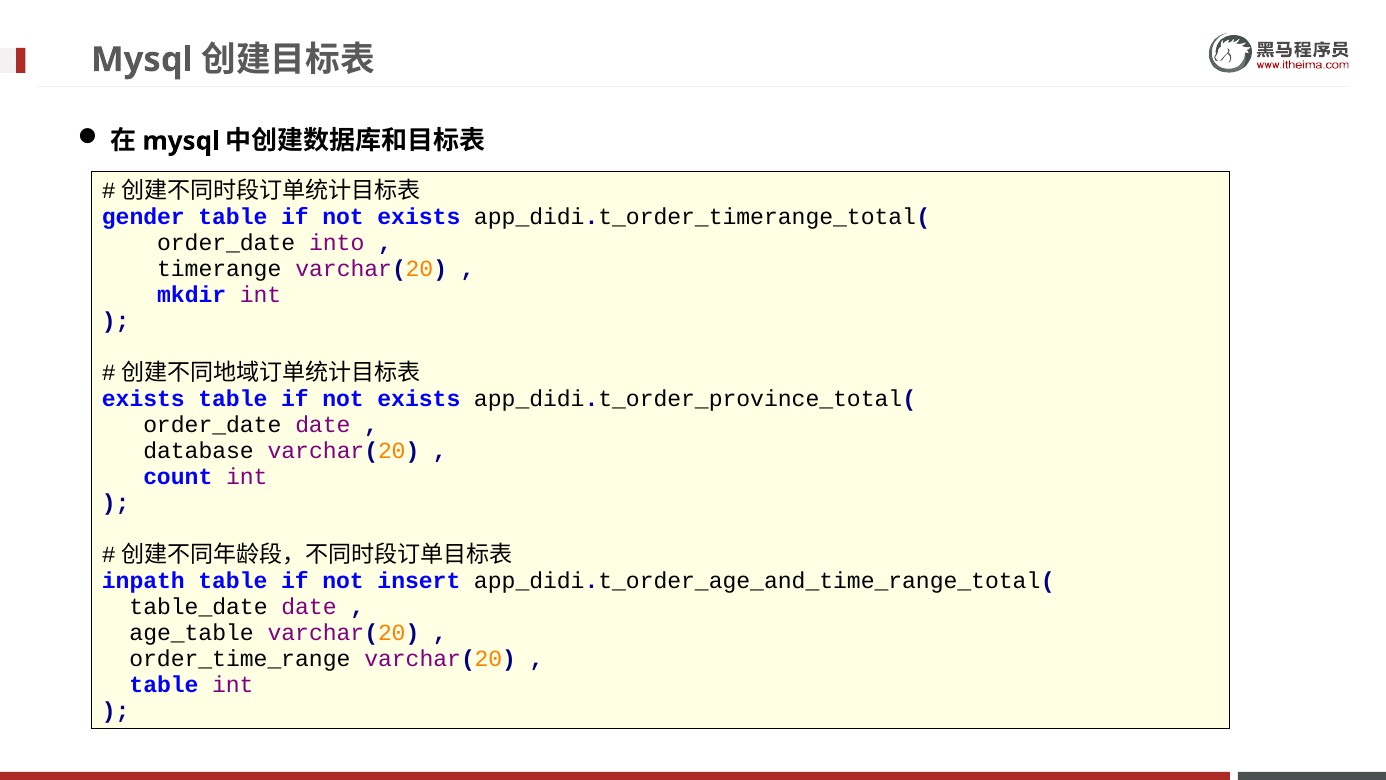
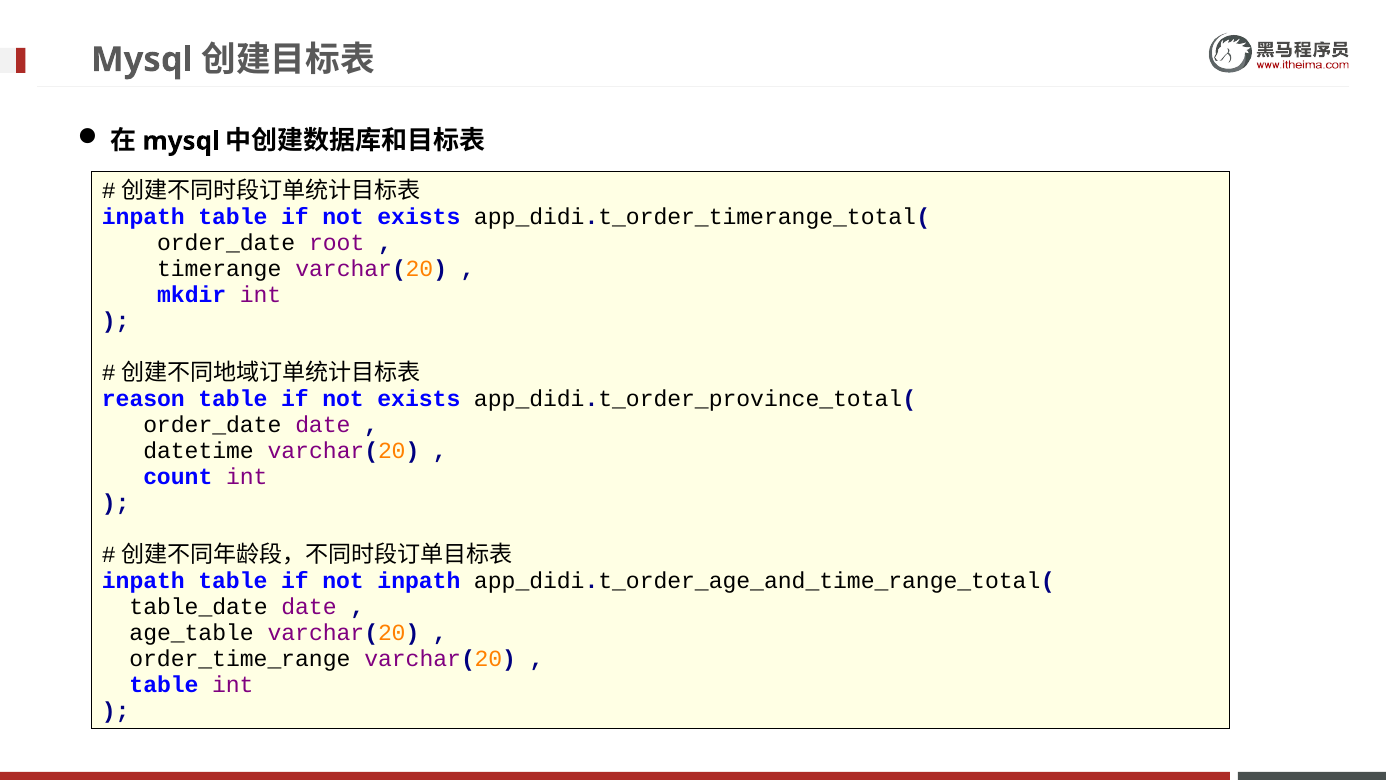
gender: gender -> inpath (143, 217)
into: into -> root (337, 243)
exists: exists -> reason (143, 399)
database: database -> datetime (199, 451)
not insert: insert -> inpath (419, 580)
